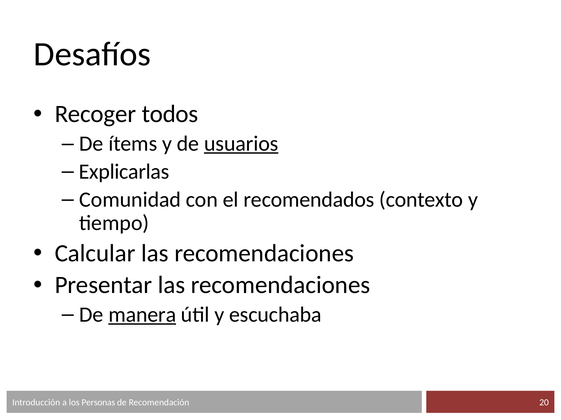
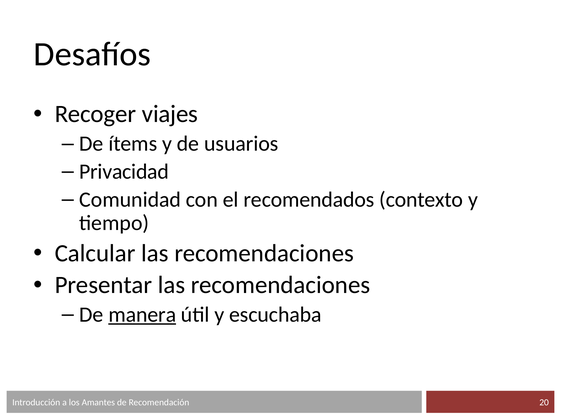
todos: todos -> viajes (170, 114)
usuarios underline: present -> none (241, 144)
Explicarlas: Explicarlas -> Privacidad (124, 172)
Personas: Personas -> Amantes (98, 403)
